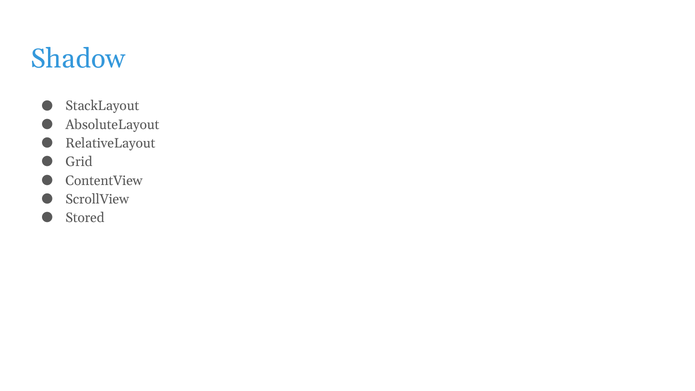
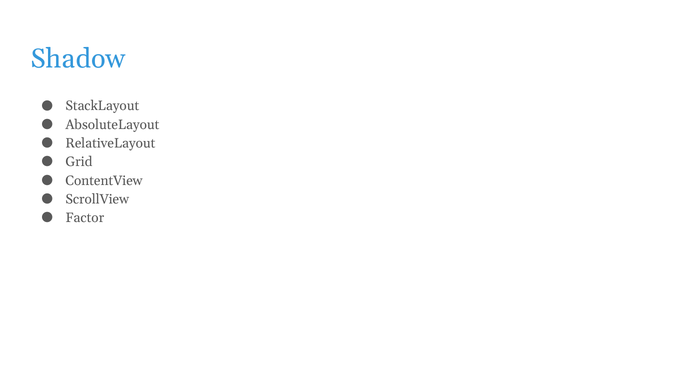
Stored: Stored -> Factor (85, 218)
